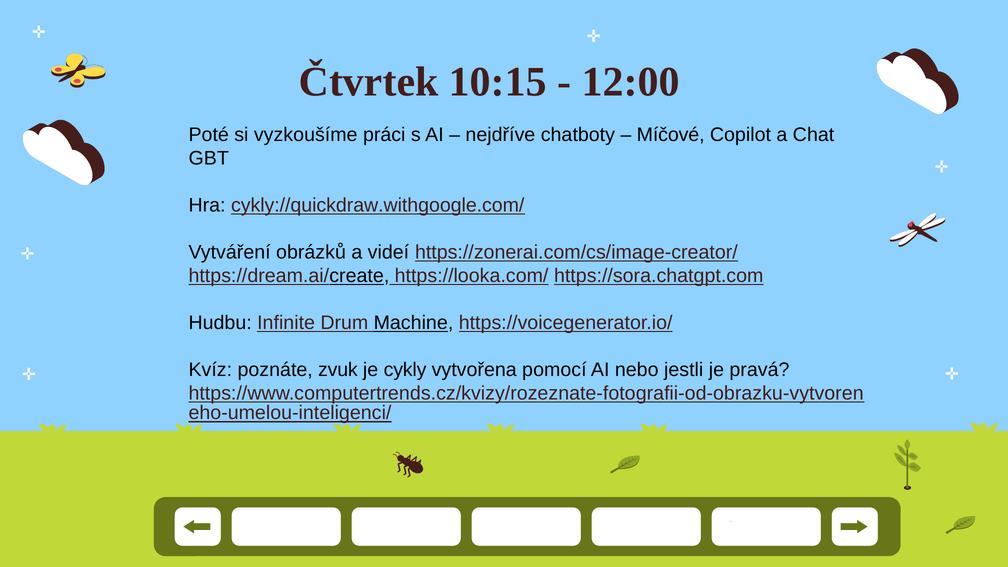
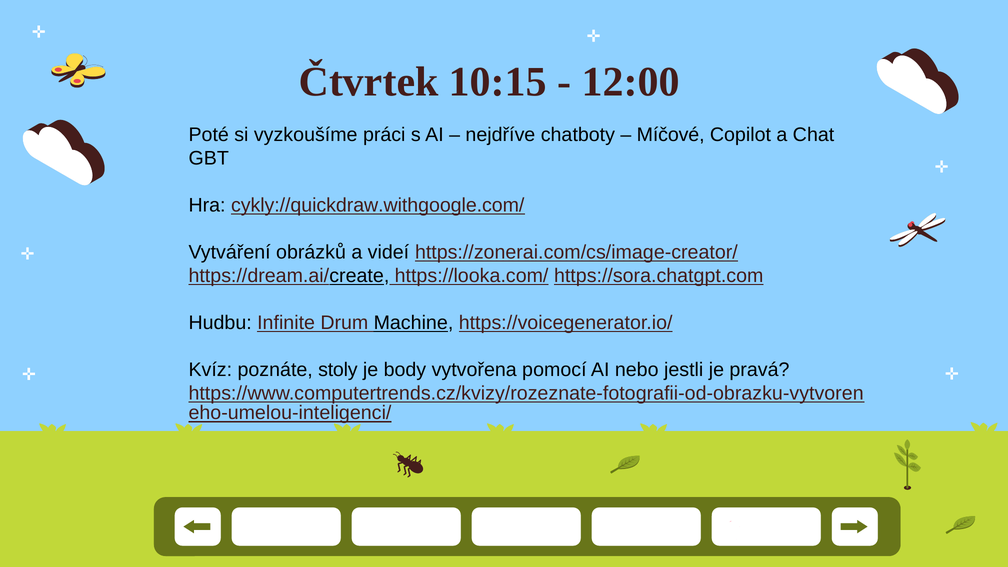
zvuk: zvuk -> stoly (338, 370)
cykly: cykly -> body (405, 370)
